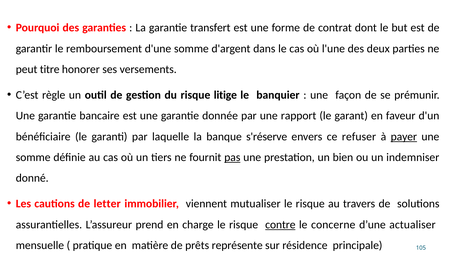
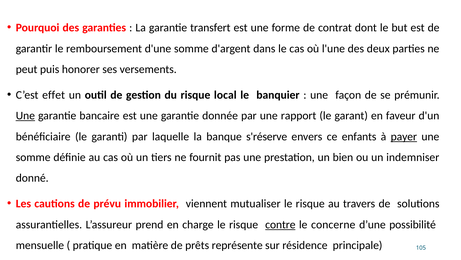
titre: titre -> puis (50, 69)
règle: règle -> effet (54, 95)
litige: litige -> local (225, 95)
Une underline: none -> present (25, 115)
refuser: refuser -> enfants (359, 136)
pas underline: present -> none (232, 157)
letter: letter -> prévu (107, 203)
actualiser: actualiser -> possibilité (413, 224)
